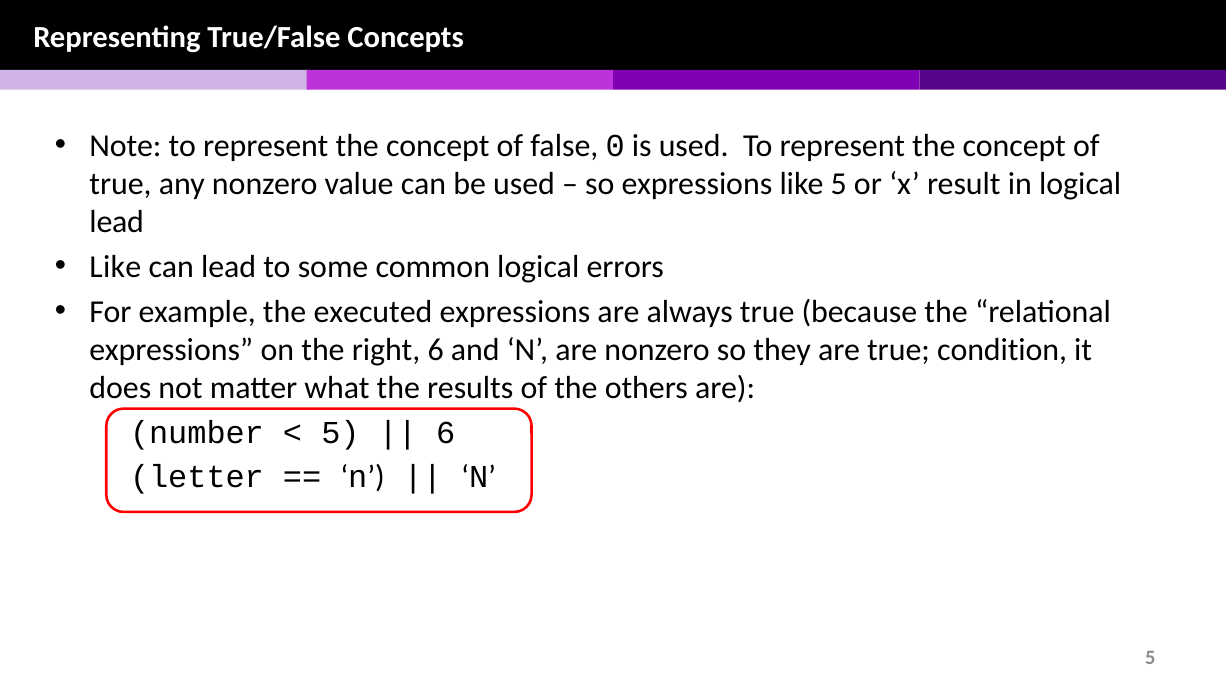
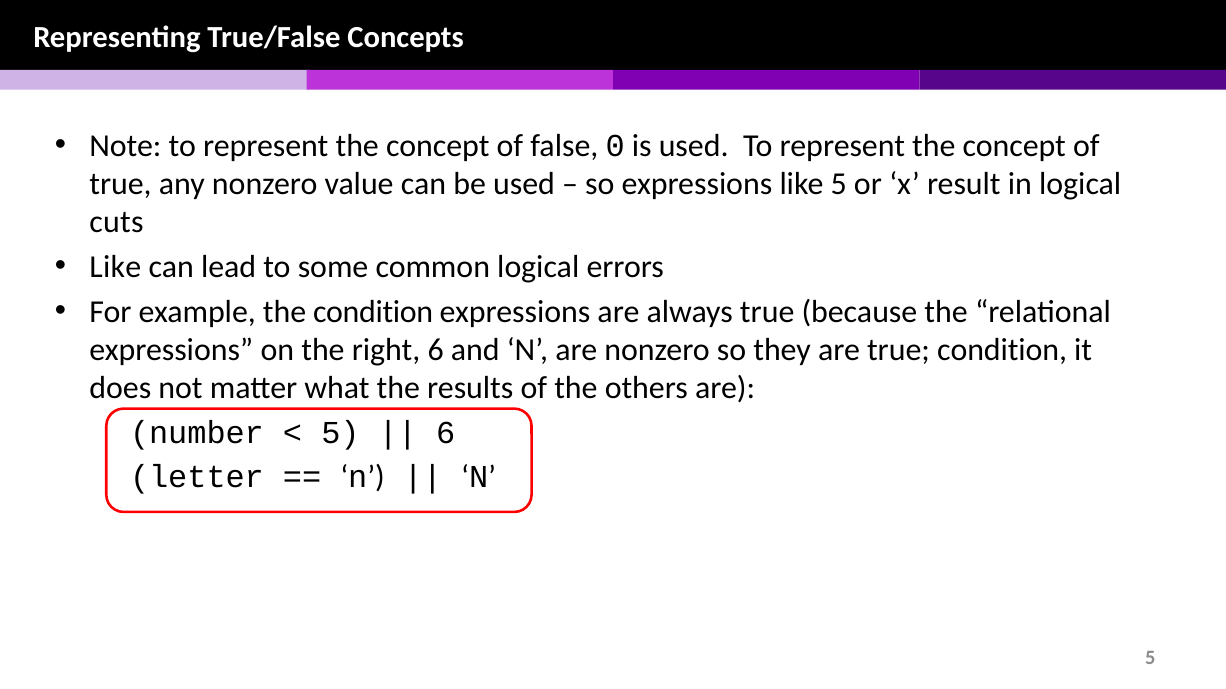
lead: lead -> cuts (116, 222)
the executed: executed -> condition (373, 312)
